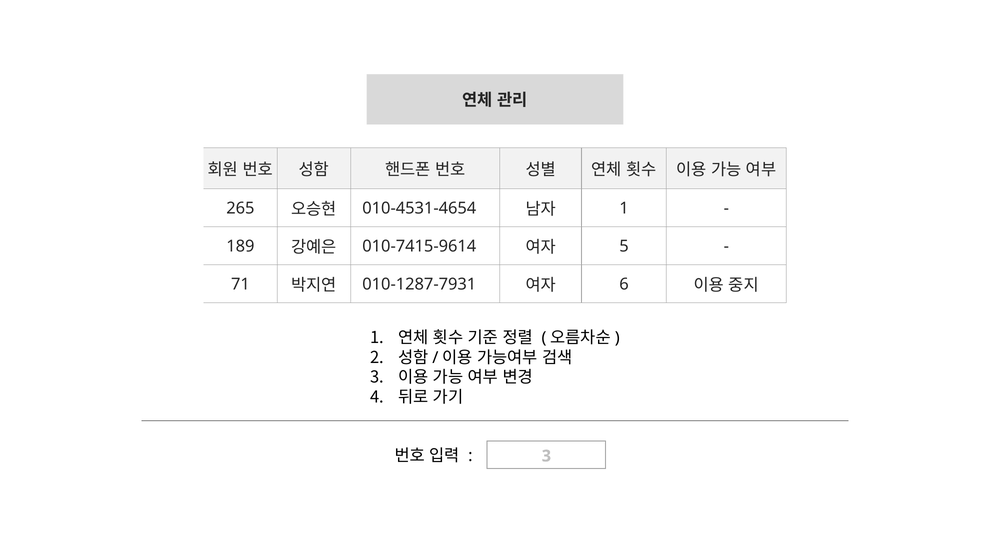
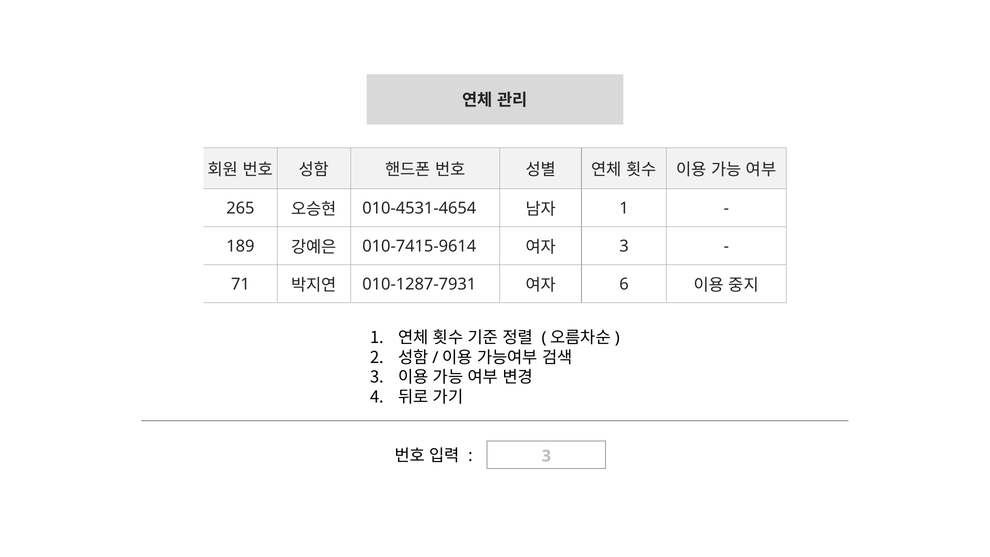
5: 5 -> 3 (624, 246)
